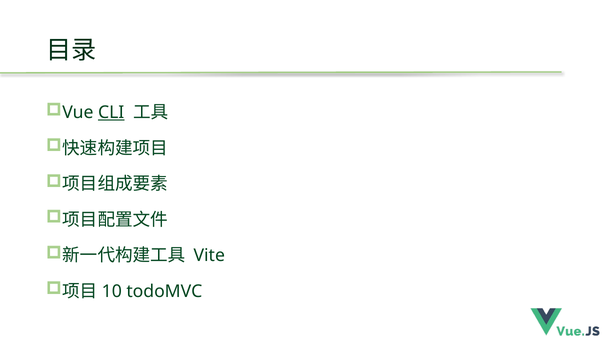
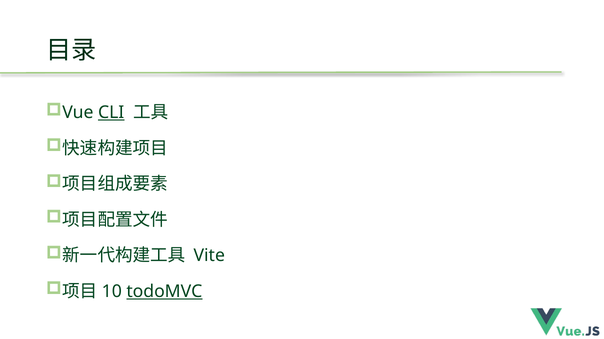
todoMVC underline: none -> present (164, 292)
